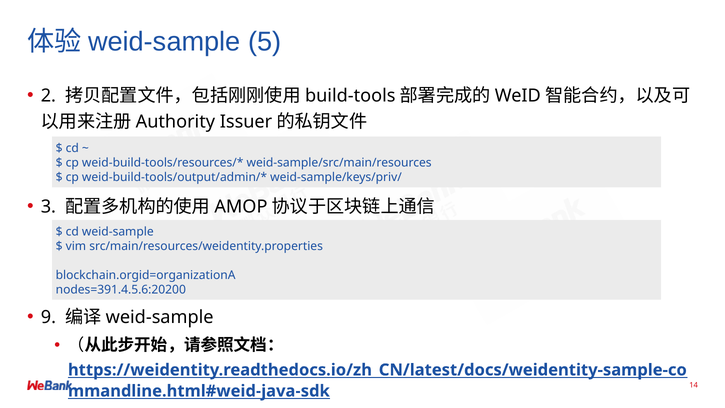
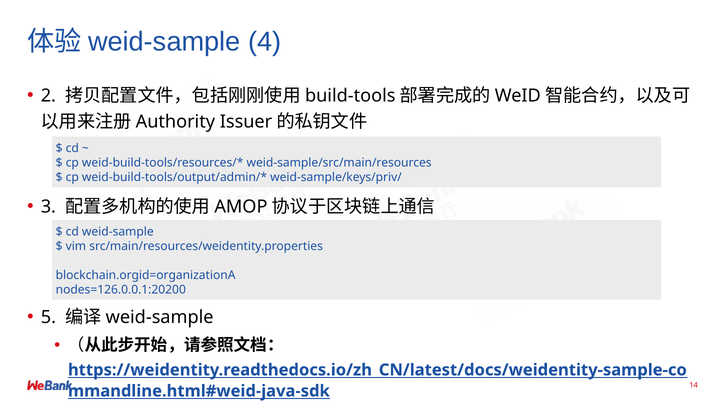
5: 5 -> 4 (265, 42)
nodes=391.4.5.6:20200: nodes=391.4.5.6:20200 -> nodes=126.0.0.1:20200 (121, 290)
9: 9 -> 5 (48, 317)
